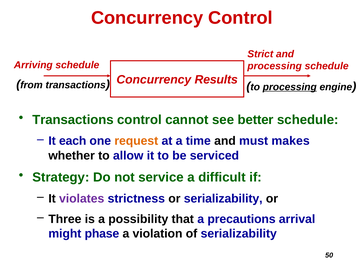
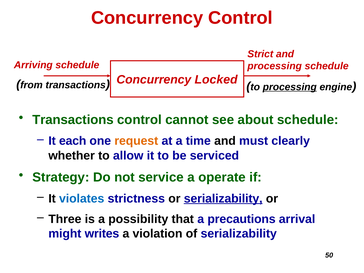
Results: Results -> Locked (216, 80)
better: better -> about (256, 120)
makes: makes -> clearly (291, 141)
difficult: difficult -> operate (222, 177)
violates colour: purple -> blue (82, 199)
serializability underline: none -> present (223, 199)
phase: phase -> writes (102, 234)
